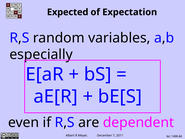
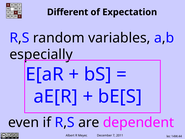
Expected: Expected -> Different (68, 12)
